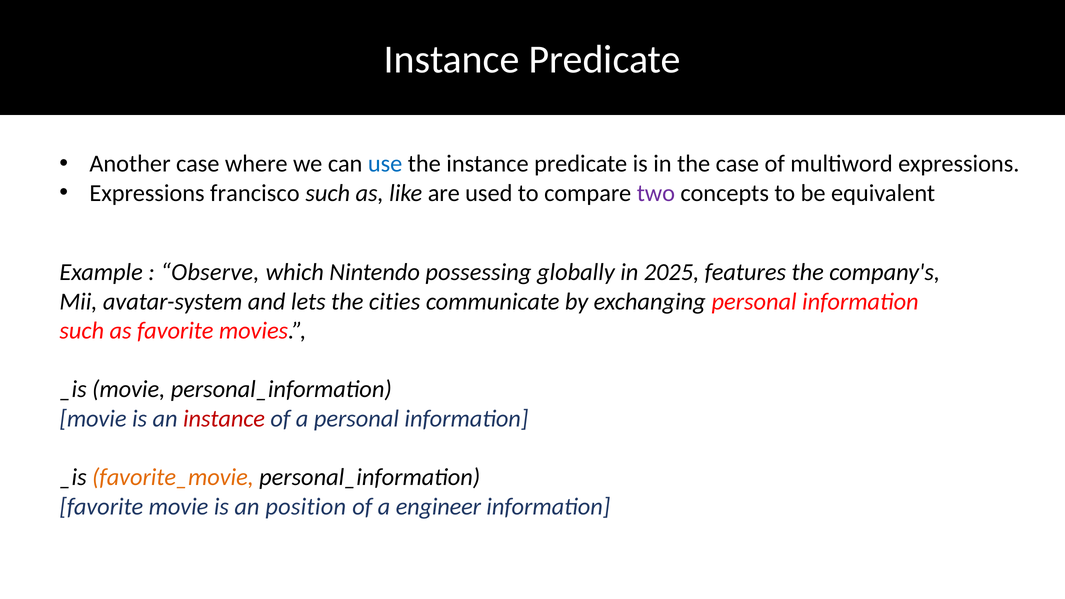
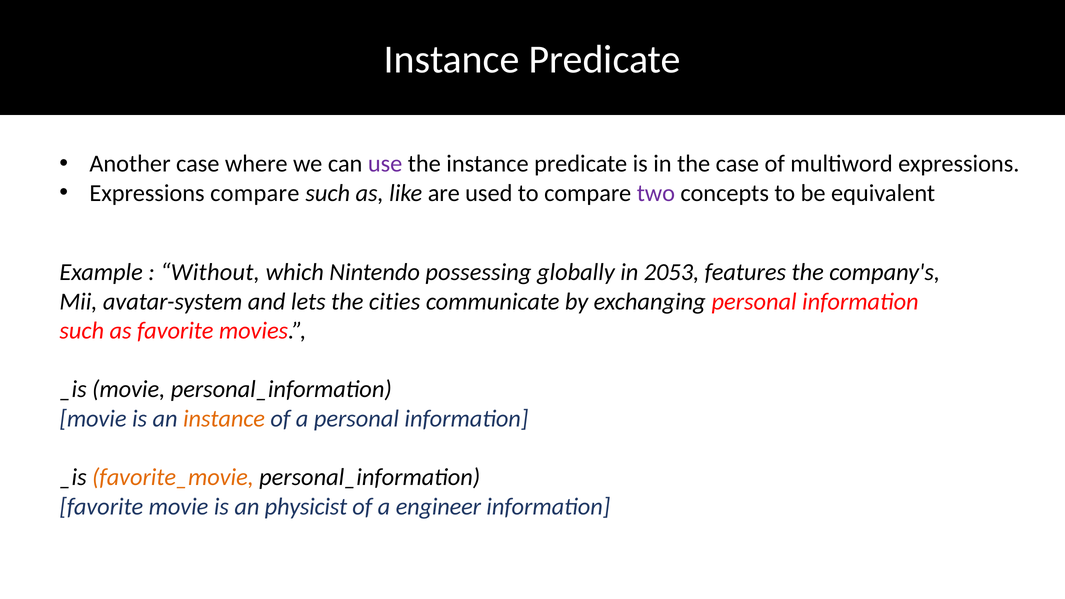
use colour: blue -> purple (385, 164)
Expressions francisco: francisco -> compare (255, 193)
Observe: Observe -> Without (210, 272)
2025: 2025 -> 2053 (672, 272)
instance colour: red -> orange (224, 419)
position: position -> physicist (306, 507)
